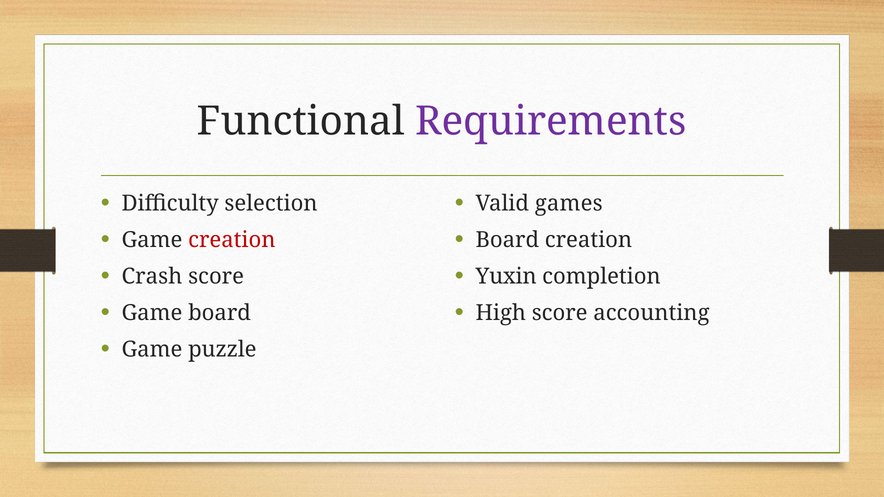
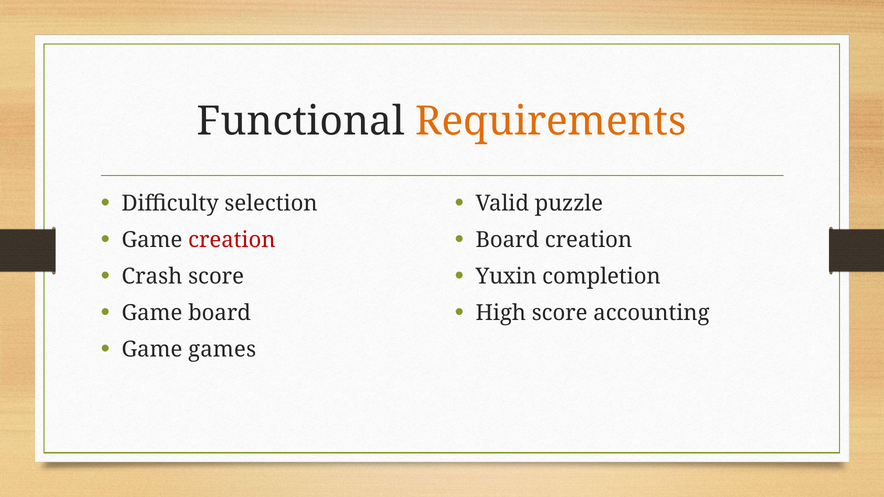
Requirements colour: purple -> orange (551, 121)
games: games -> puzzle (569, 204)
puzzle: puzzle -> games (222, 350)
